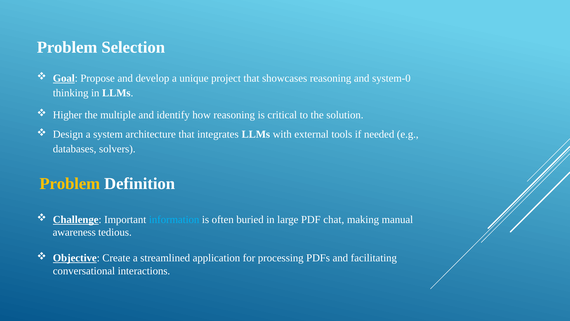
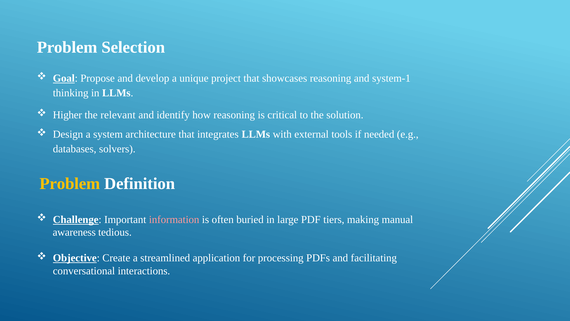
system-0: system-0 -> system-1 (391, 78)
multiple: multiple -> relevant (118, 115)
information colour: light blue -> pink (174, 219)
chat: chat -> tiers (334, 219)
